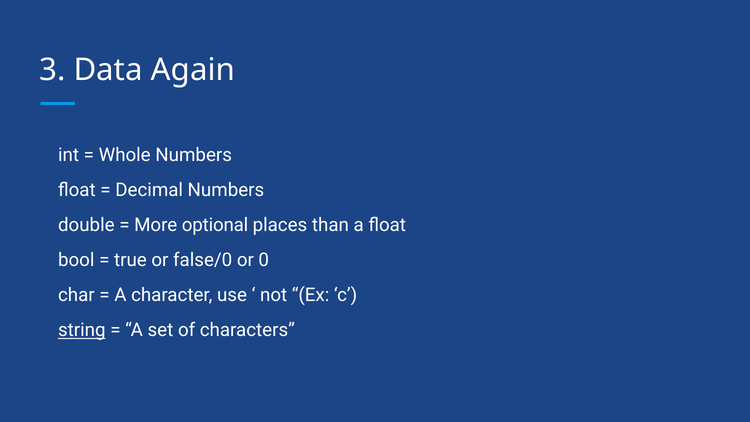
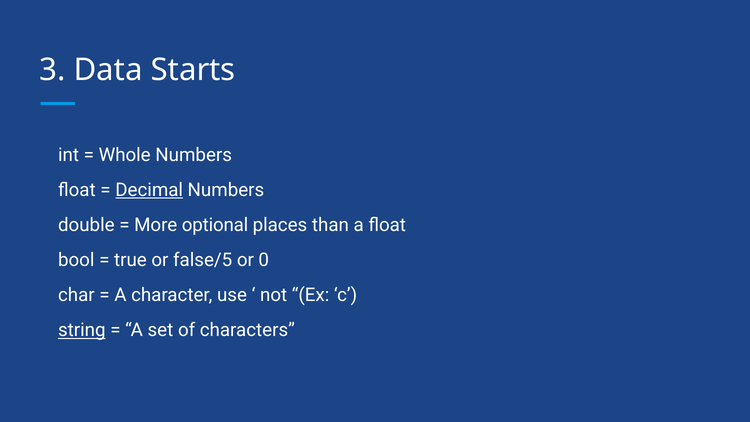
Again: Again -> Starts (193, 70)
Decimal underline: none -> present (149, 190)
false/0: false/0 -> false/5 (203, 260)
